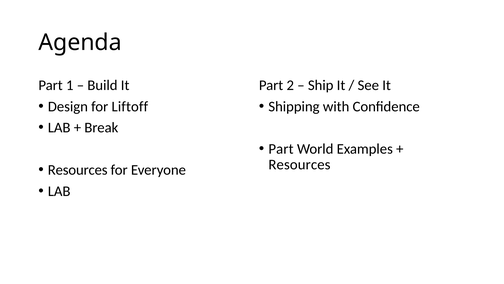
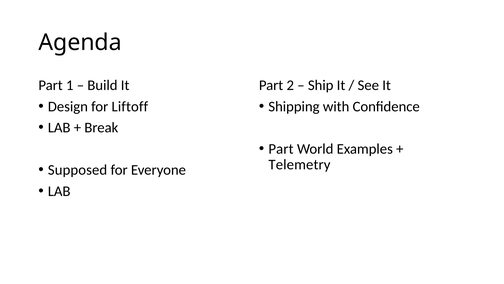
Resources: Resources -> Telemetry (299, 164)
Resources: Resources -> Supposed (78, 170)
